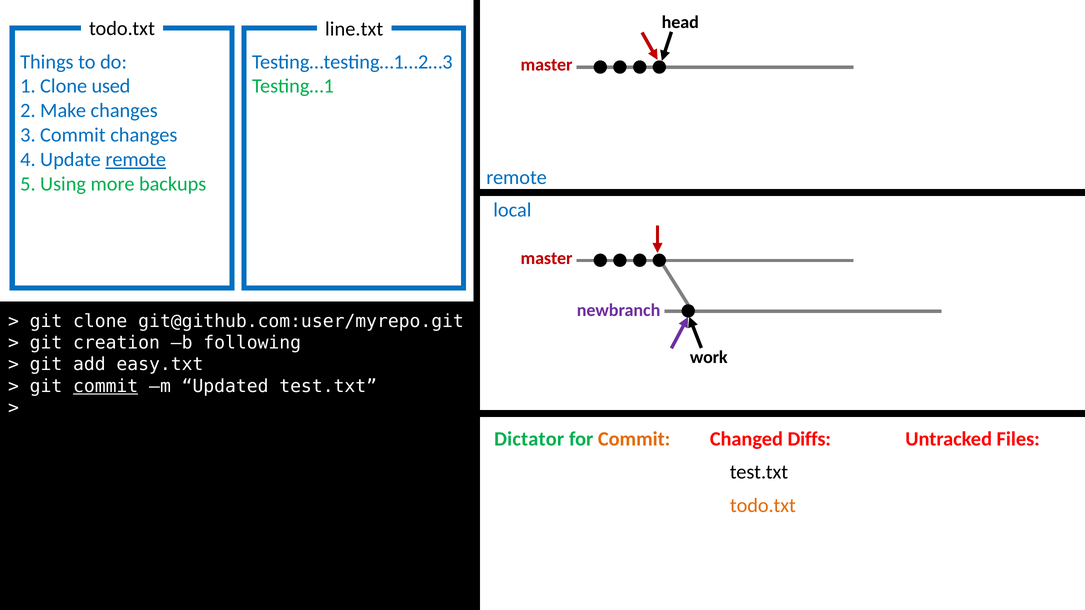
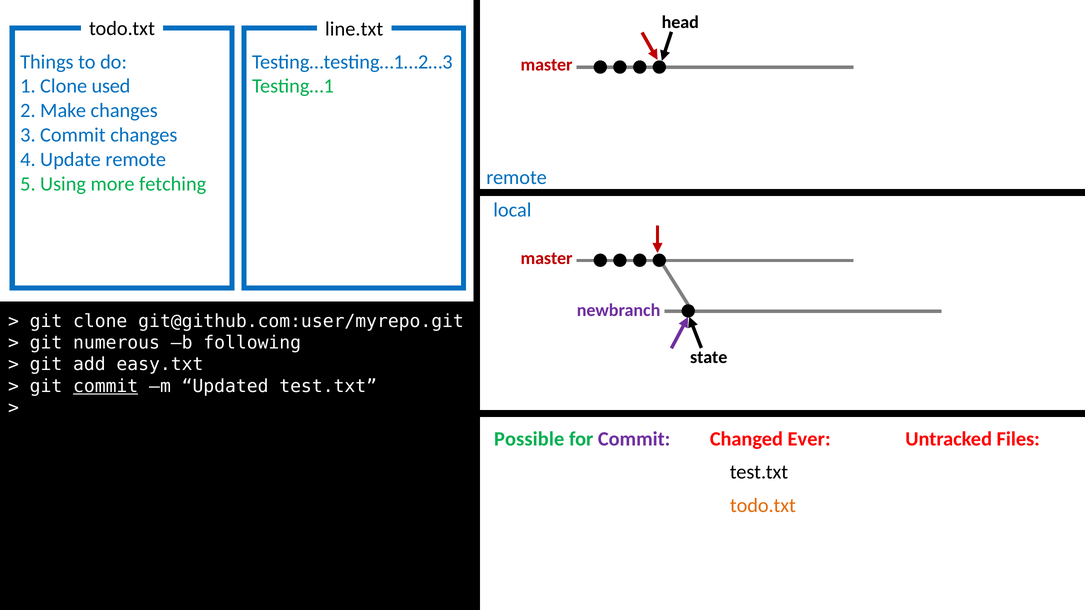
remote underline: present -> none (136, 159)
backups: backups -> fetching (173, 184)
creation: creation -> numerous (117, 343)
work: work -> state (709, 357)
Dictator: Dictator -> Possible (529, 439)
Commit colour: orange -> purple (634, 439)
Diffs: Diffs -> Ever (809, 439)
